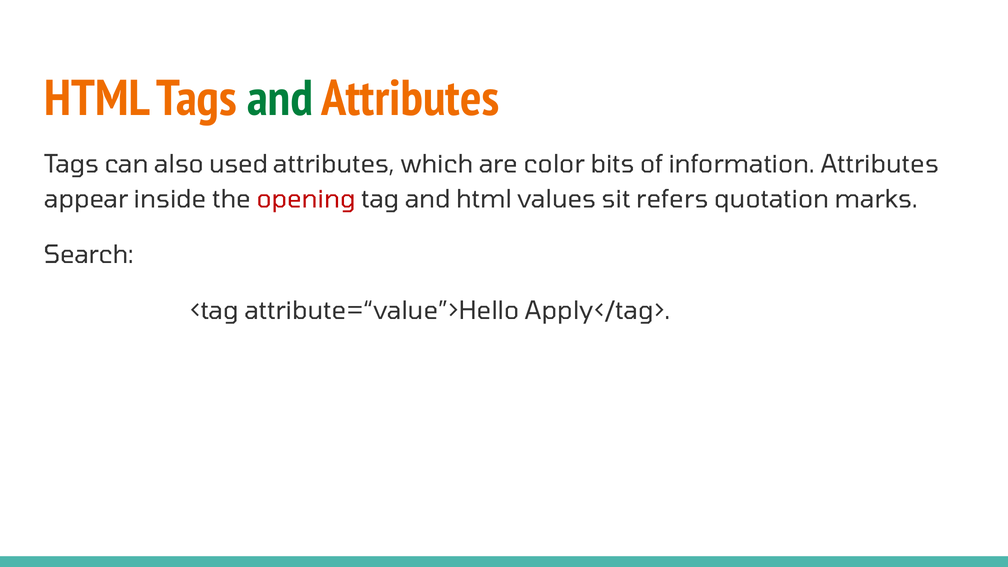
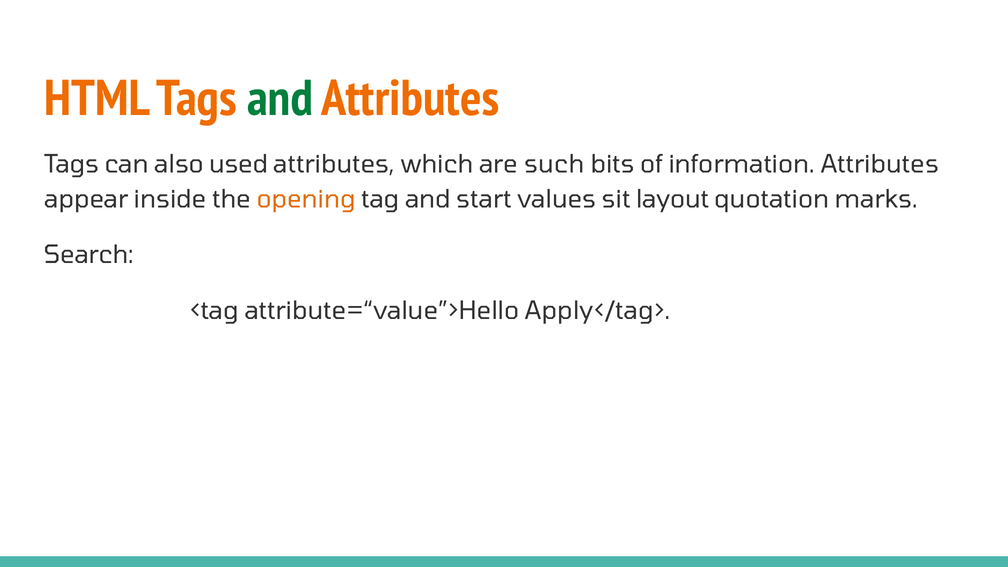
color: color -> such (554, 164)
opening colour: red -> orange (306, 199)
and html: html -> start (484, 199)
refers: refers -> layout (673, 199)
